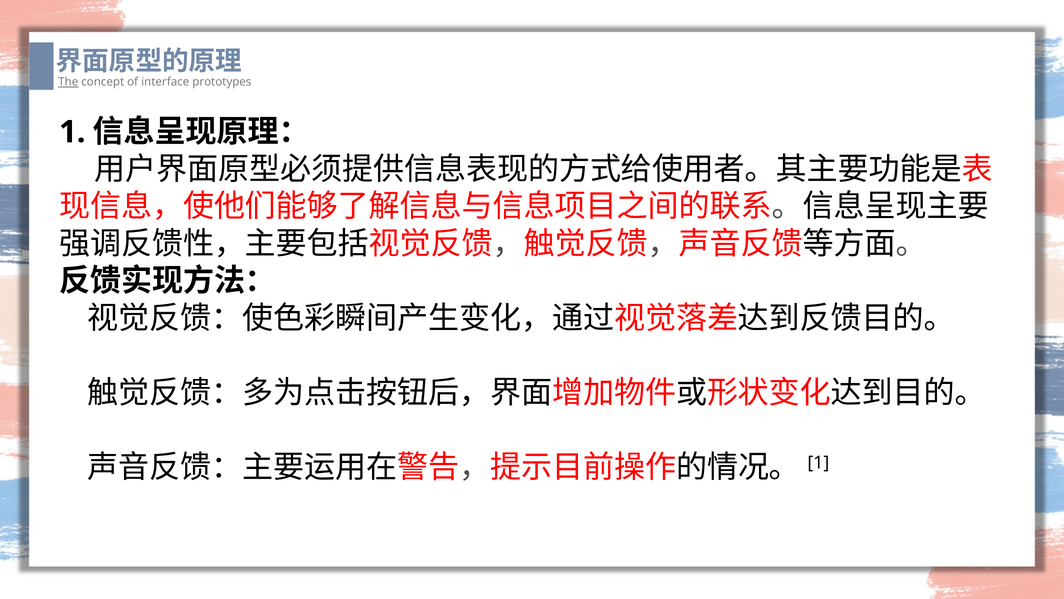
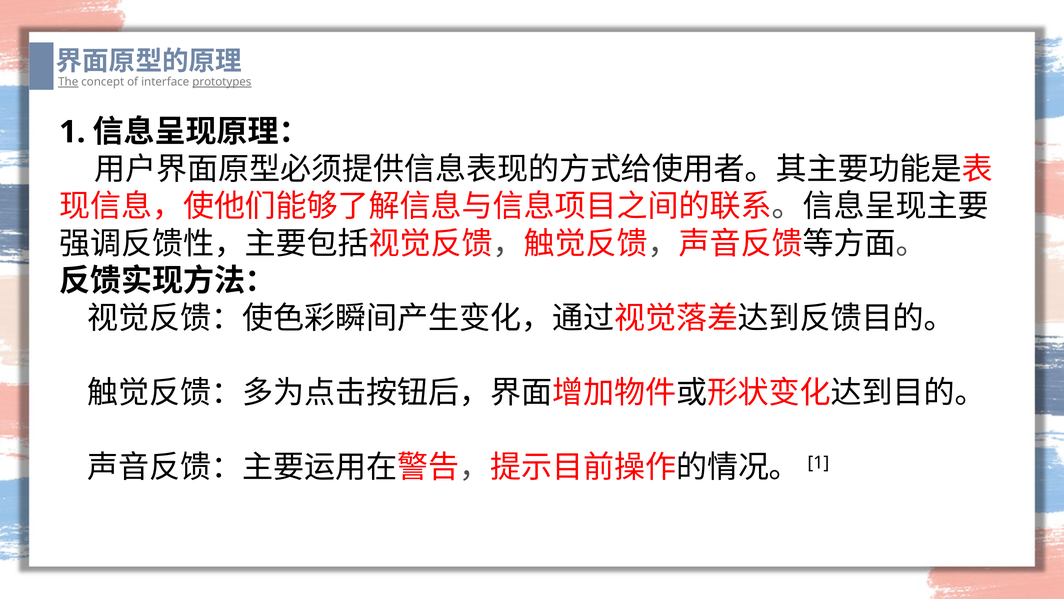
prototypes underline: none -> present (222, 82)
